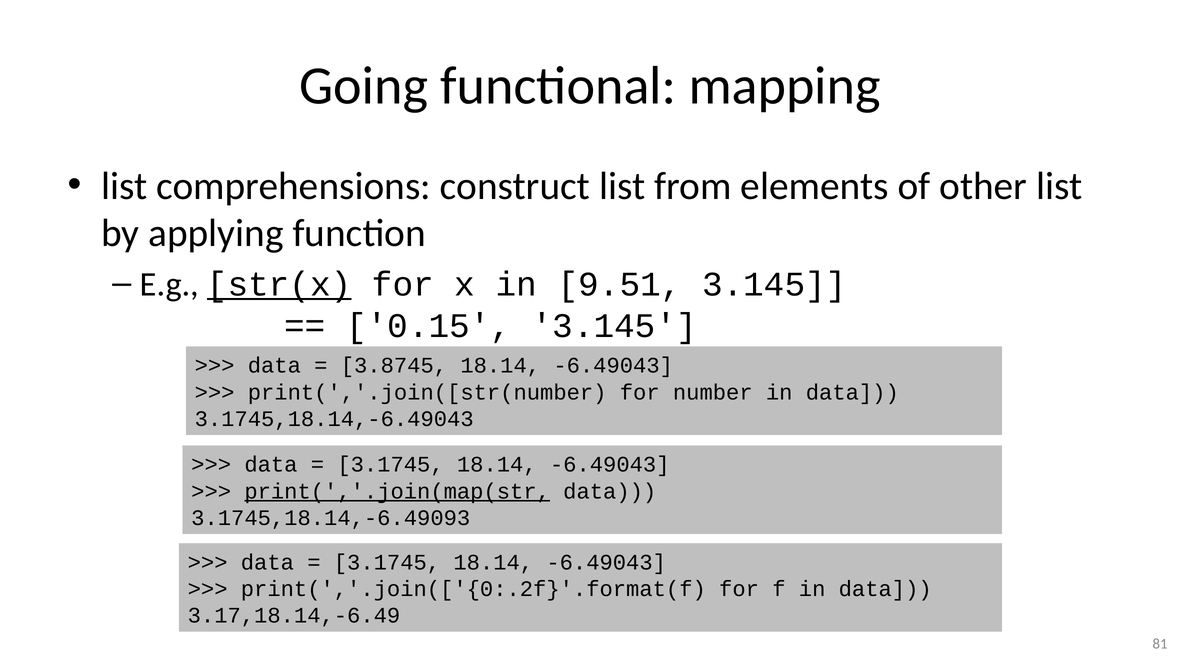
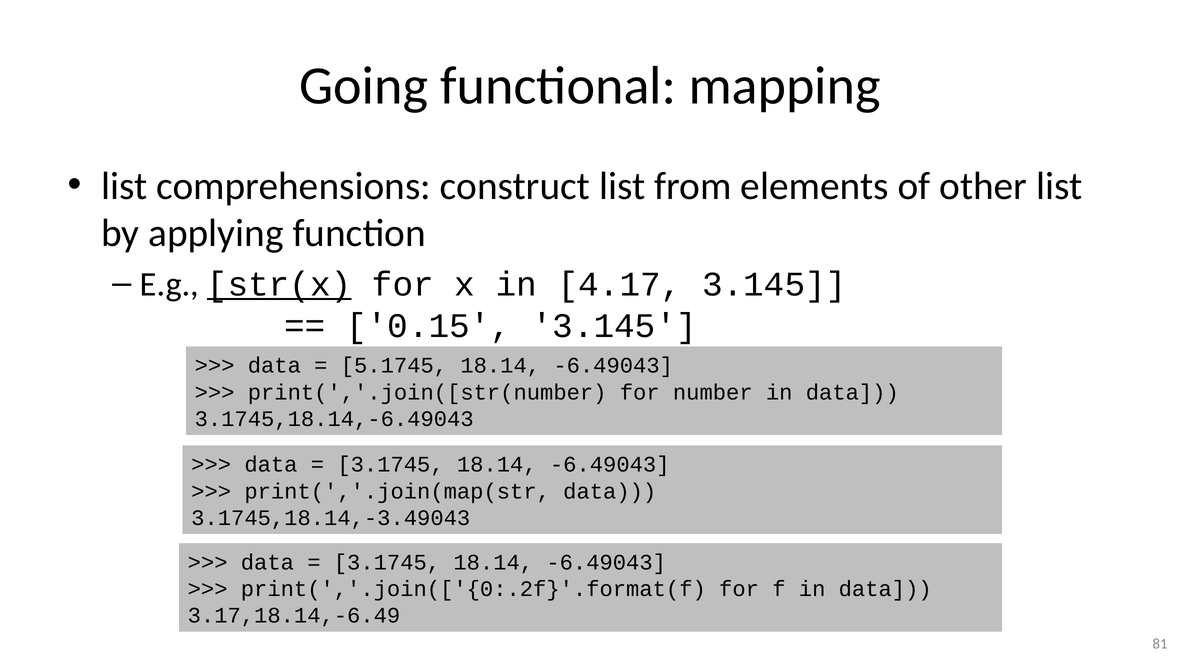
9.51: 9.51 -> 4.17 (620, 284)
3.8745: 3.8745 -> 5.1745 (394, 365)
print(','.join(map(str underline: present -> none (397, 491)
3.1745,18.14,-6.49093: 3.1745,18.14,-6.49093 -> 3.1745,18.14,-3.49043 (331, 517)
